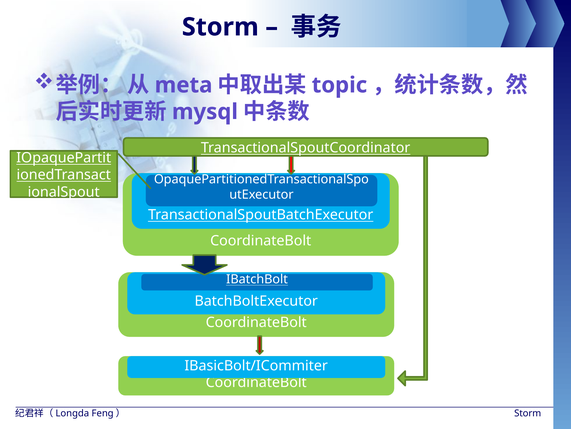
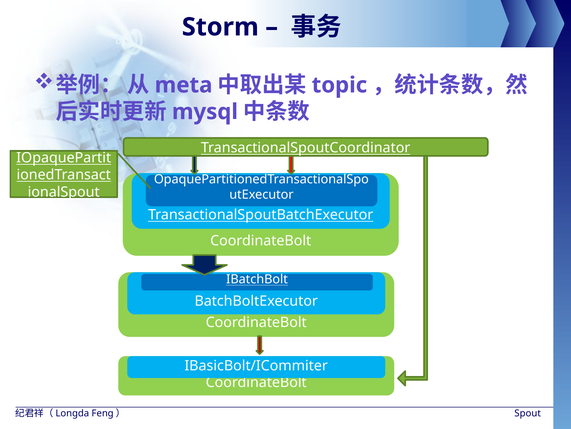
Storm: Storm -> Spout (528, 413)
